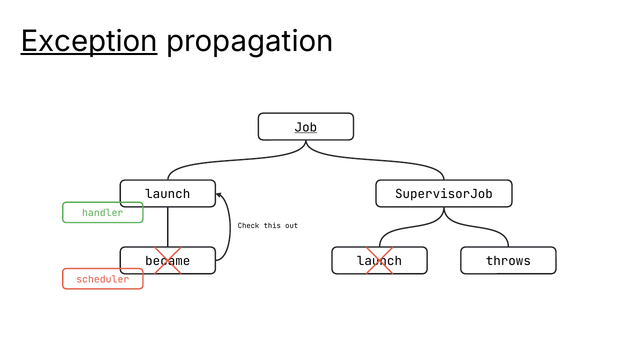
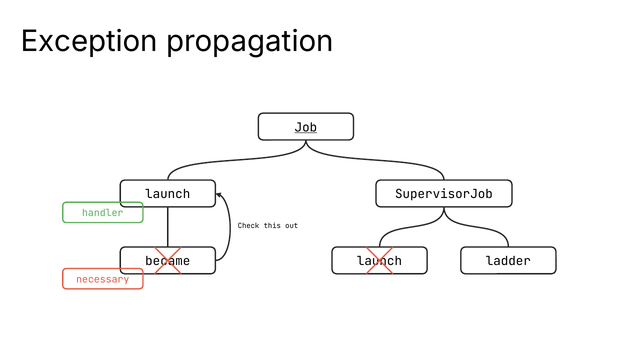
Exception underline: present -> none (89, 41)
throws: throws -> ladder (508, 261)
scheduler: scheduler -> necessary (103, 280)
